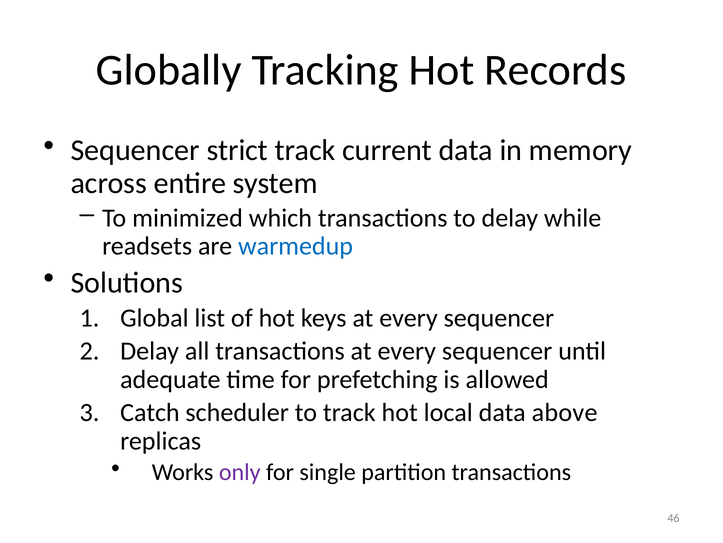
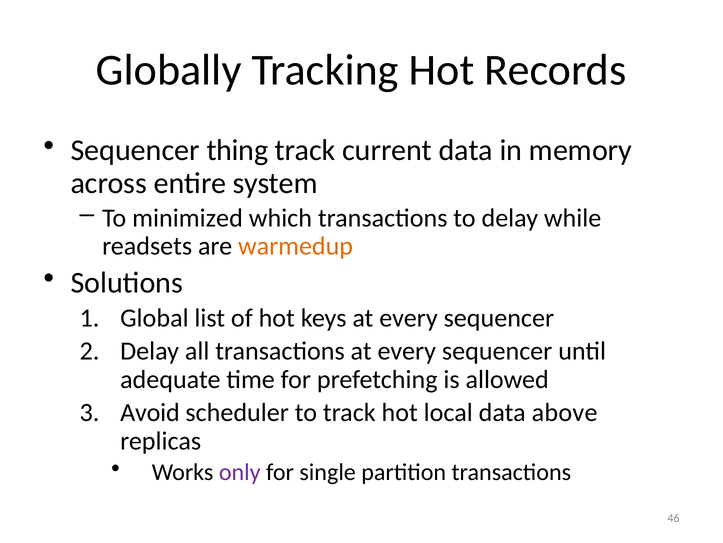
strict: strict -> thing (237, 150)
warmedup colour: blue -> orange (296, 246)
Catch: Catch -> Avoid (150, 412)
